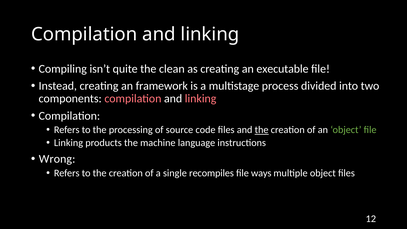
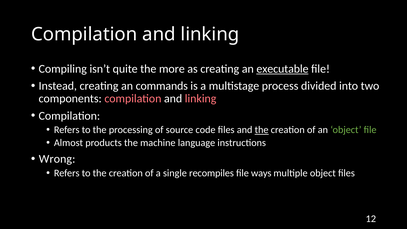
clean: clean -> more (172, 69)
executable underline: none -> present (283, 69)
framework: framework -> commands (162, 86)
Linking: Linking -> Almost (68, 143)
